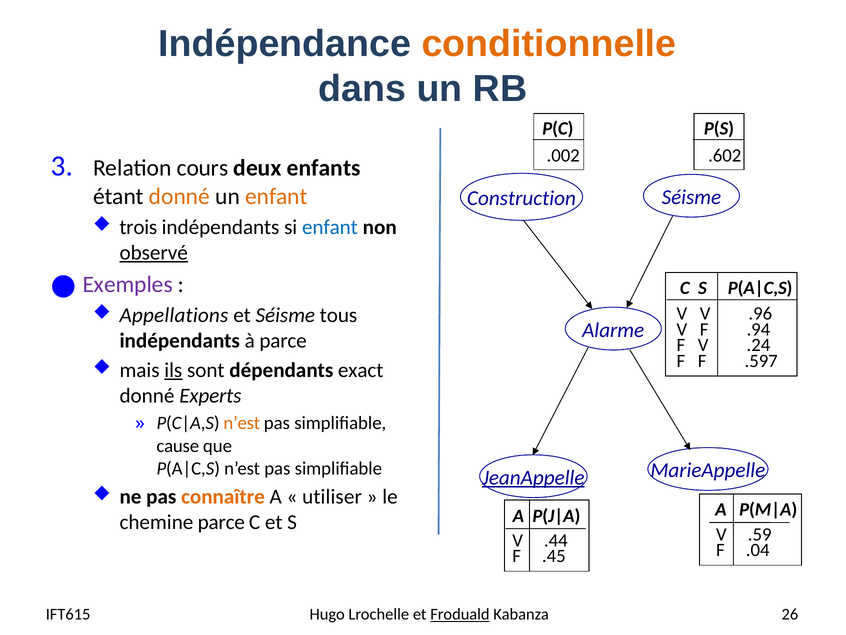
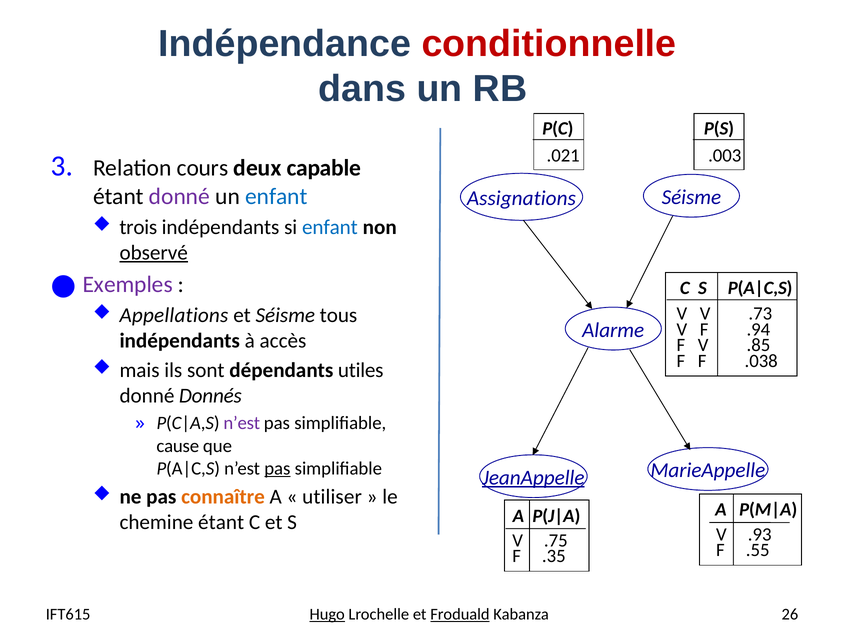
conditionnelle colour: orange -> red (549, 44)
.002: .002 -> .021 (563, 156)
.602: .602 -> .003 (725, 156)
enfants: enfants -> capable (324, 168)
donné colour: orange -> purple (179, 196)
enfant colour: orange -> blue (276, 196)
Construction: Construction -> Assignations (521, 198)
.96: .96 -> .73 (760, 313)
à parce: parce -> accès (283, 340)
.24: .24 -> .85 (758, 345)
.597: .597 -> .038 (761, 361)
ils underline: present -> none (173, 370)
exact: exact -> utiles (361, 370)
Experts: Experts -> Donnés (210, 395)
n’est colour: orange -> purple (242, 423)
pas underline: none -> present (277, 468)
chemine parce: parce -> étant (221, 522)
.59: .59 -> .93 (760, 534)
.44: .44 -> .75 (556, 540)
.04: .04 -> .55 (758, 550)
.45: .45 -> .35 (554, 556)
Hugo underline: none -> present (327, 614)
